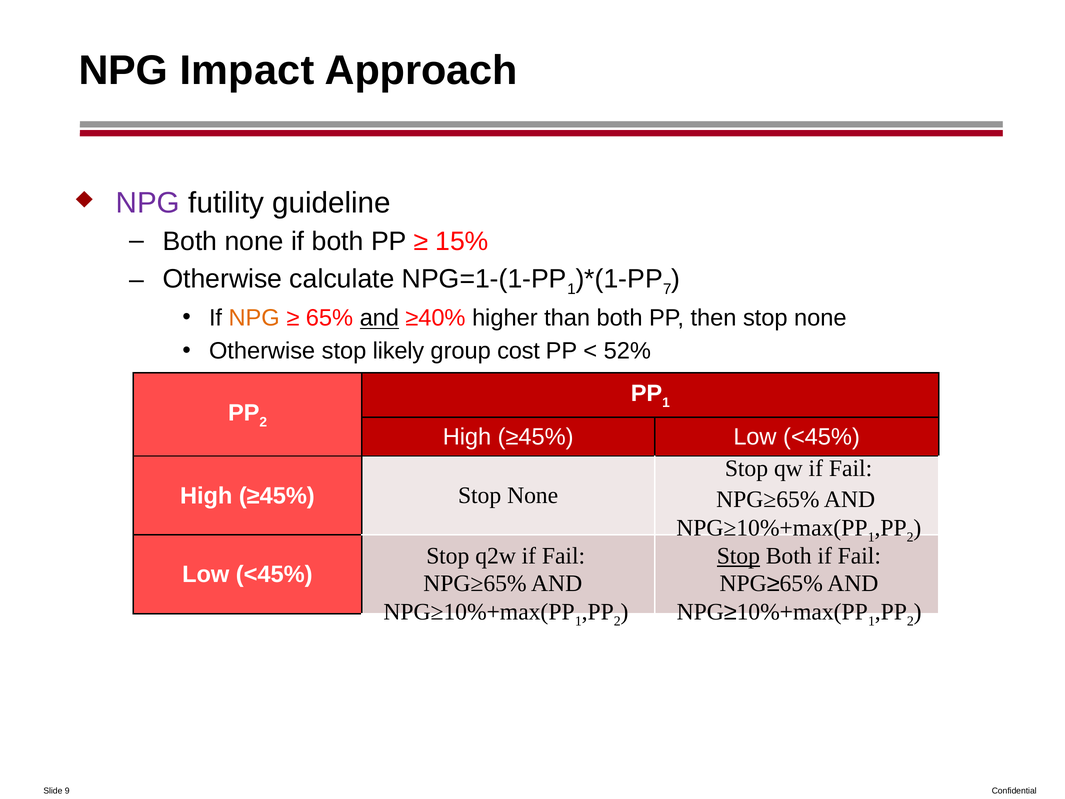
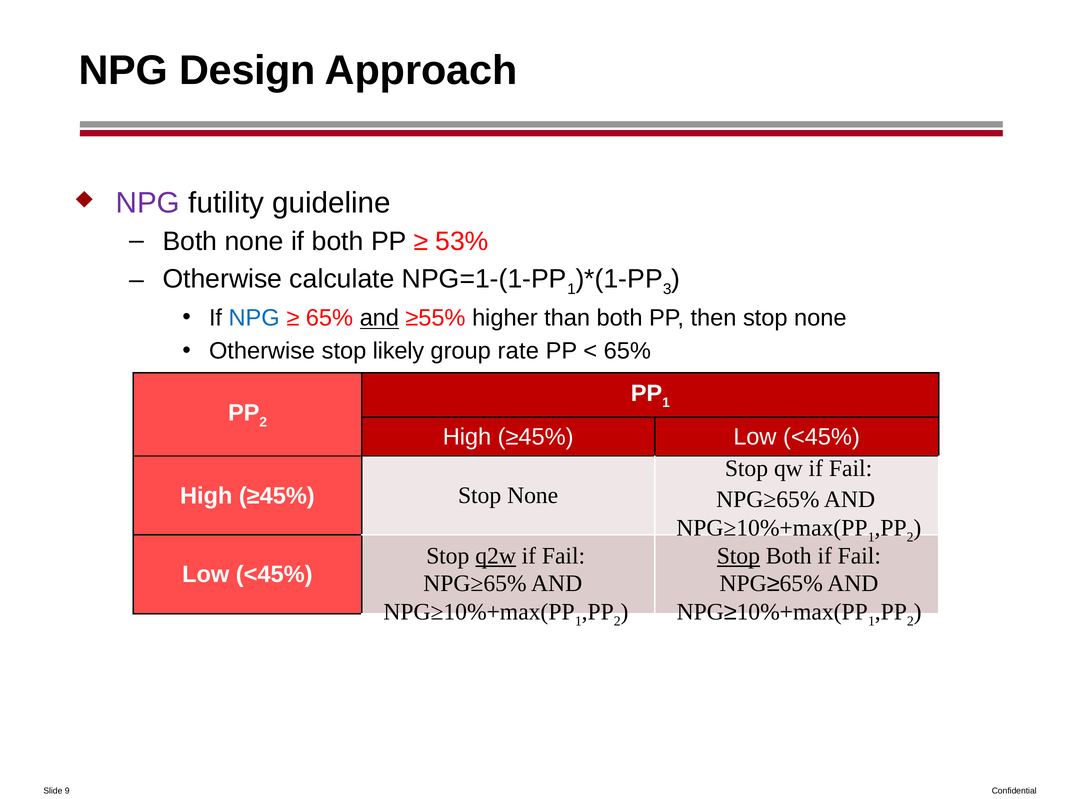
Impact: Impact -> Design (247, 71)
15%: 15% -> 53% (462, 242)
7: 7 -> 3 (667, 289)
NPG colour: orange -> blue (254, 318)
≥40%: ≥40% -> ≥55% (435, 318)
cost: cost -> rate (518, 351)
52%: 52% -> 65% (627, 351)
q2w underline: none -> present (496, 556)
